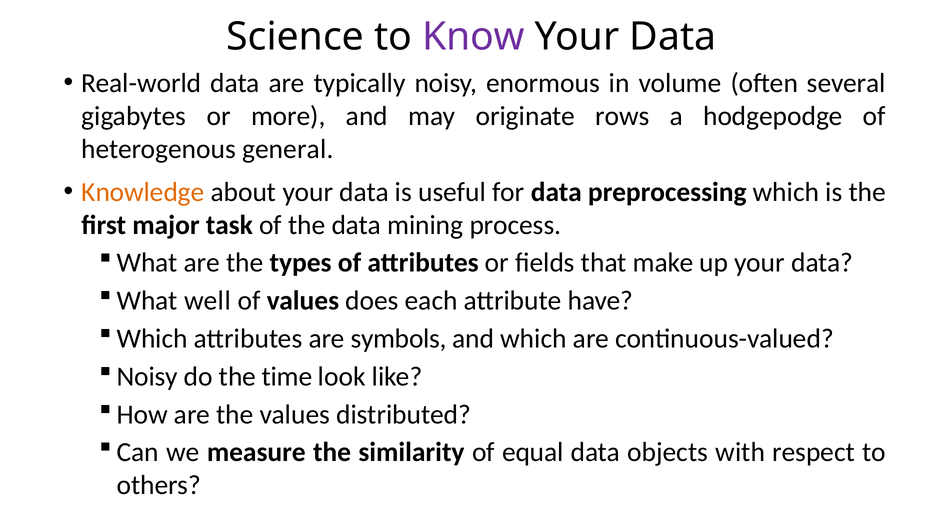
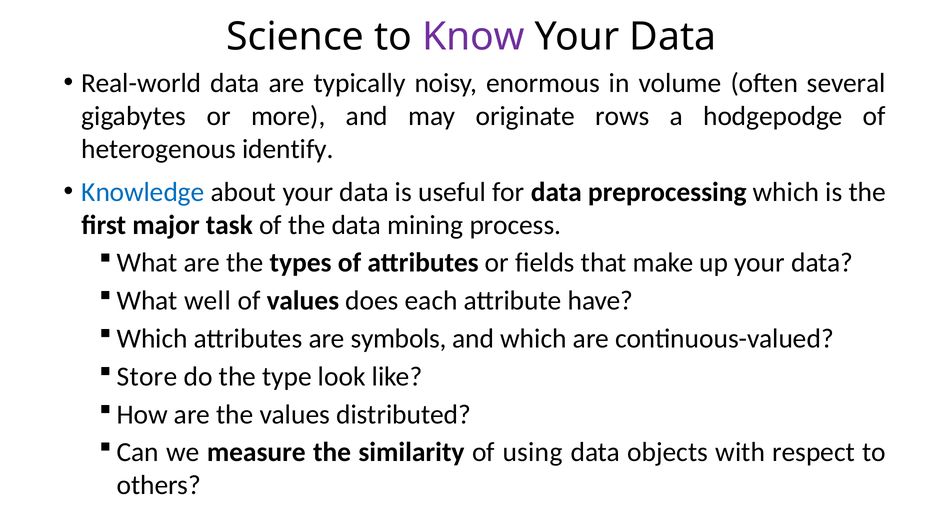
general: general -> identify (288, 149)
Knowledge colour: orange -> blue (143, 192)
Noisy: Noisy -> Store (147, 376)
time: time -> type (287, 376)
equal: equal -> using (533, 452)
